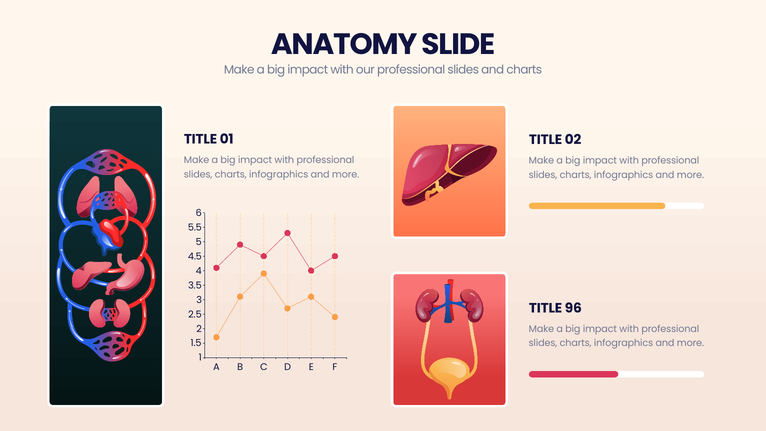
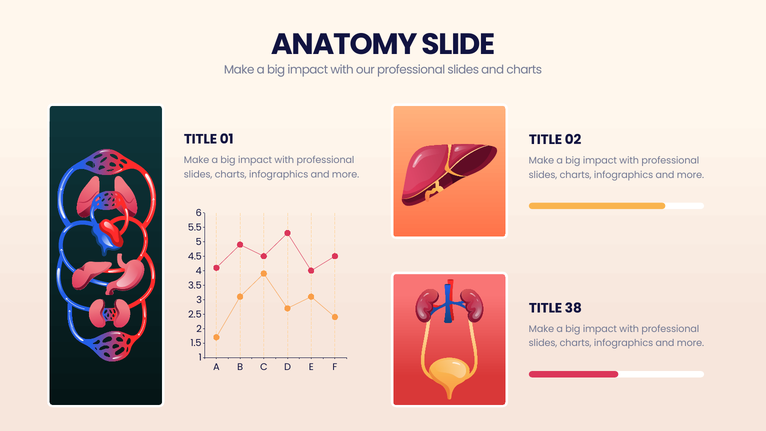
96: 96 -> 38 (573, 308)
